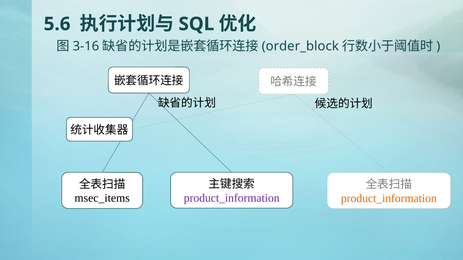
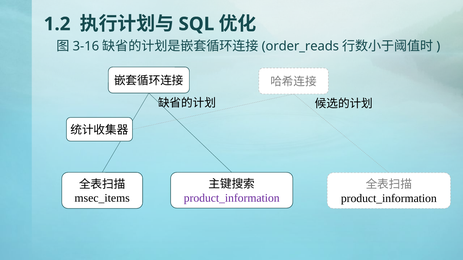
5.6: 5.6 -> 1.2 (57, 24)
order_block: order_block -> order_reads (300, 46)
product_information colour: orange -> black (389, 199)
